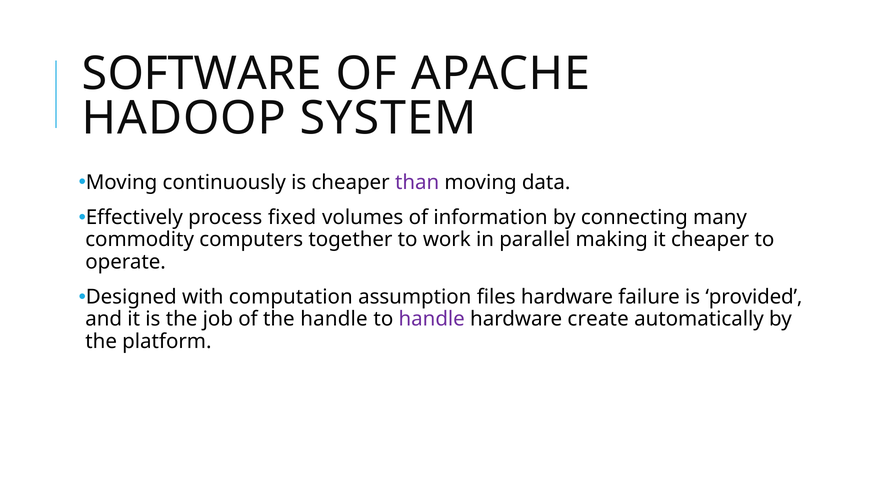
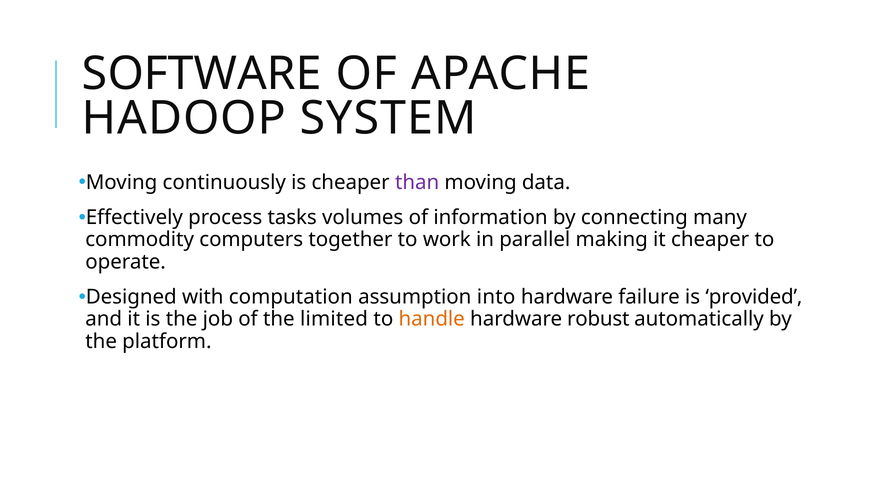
fixed: fixed -> tasks (292, 218)
files: files -> into (496, 297)
the handle: handle -> limited (334, 319)
handle colour: purple -> orange (432, 319)
create: create -> robust (598, 319)
